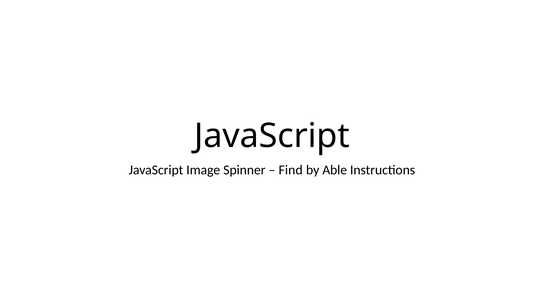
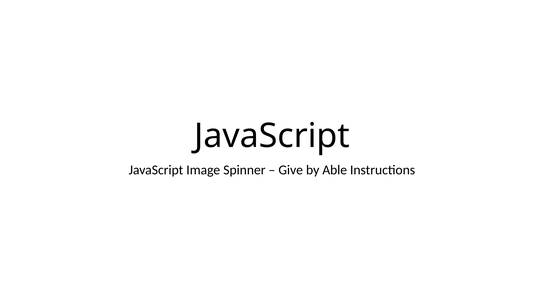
Find: Find -> Give (291, 170)
